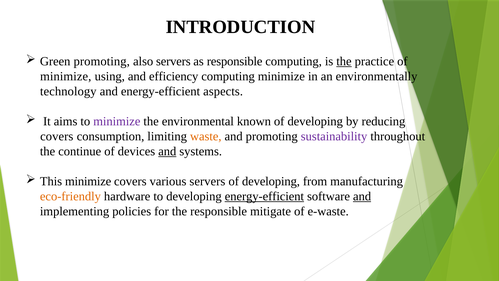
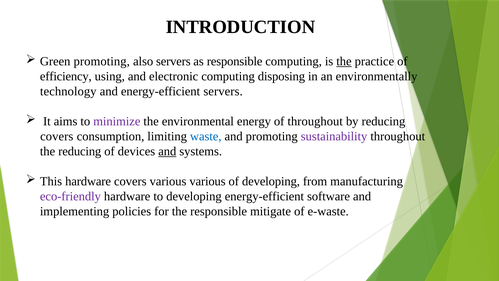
minimize: minimize -> efficiency (66, 76)
efficiency: efficiency -> electronic (174, 76)
computing minimize: minimize -> disposing (281, 76)
energy-efficient aspects: aspects -> servers (223, 91)
known: known -> energy (254, 121)
developing: developing -> throughout (315, 121)
waste colour: orange -> blue (206, 136)
the continue: continue -> reducing (80, 151)
This minimize: minimize -> hardware (88, 181)
various servers: servers -> various (208, 181)
eco-friendly colour: orange -> purple (70, 196)
energy-efficient underline: present -> none (264, 196)
and underline: present -> none (362, 196)
